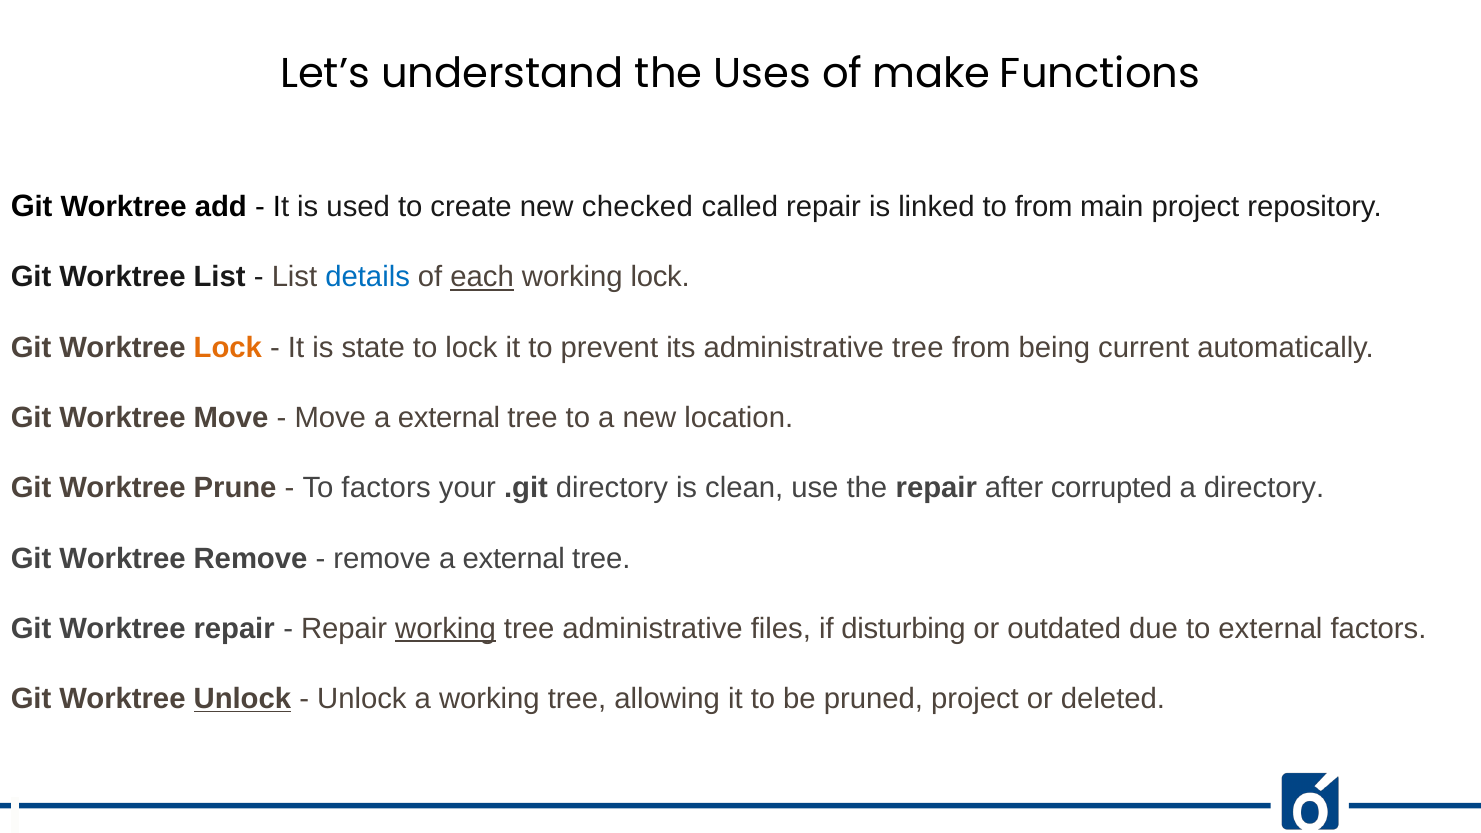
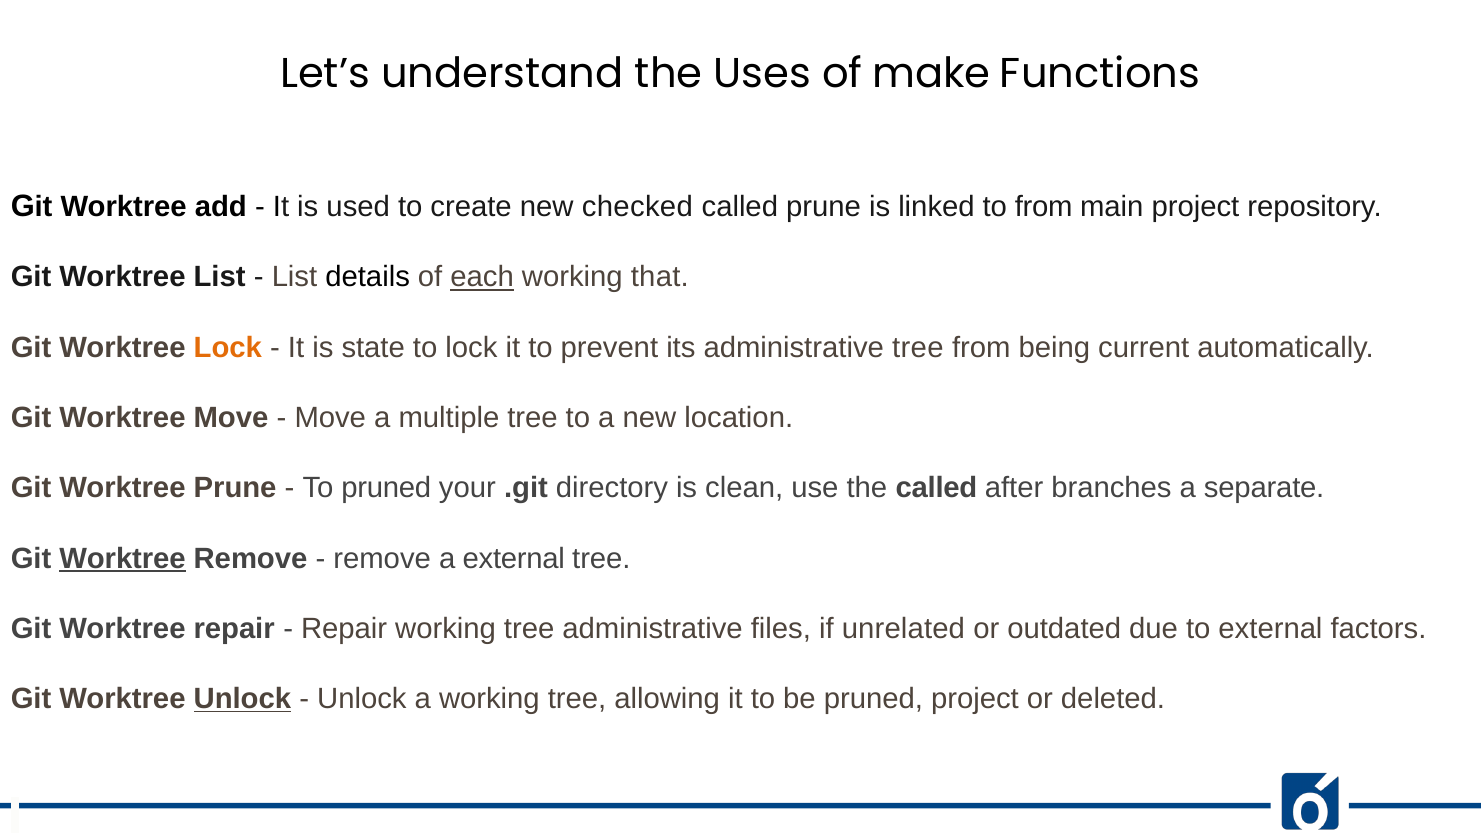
called repair: repair -> prune (824, 207)
details colour: blue -> black (368, 277)
working lock: lock -> that (660, 277)
Move a external: external -> multiple (449, 418)
To factors: factors -> pruned (386, 488)
the repair: repair -> called (936, 488)
corrupted: corrupted -> branches (1111, 488)
a directory: directory -> separate (1264, 488)
Worktree underline: none -> present (123, 558)
working underline: present -> none (446, 629)
disturbing: disturbing -> unrelated (903, 629)
